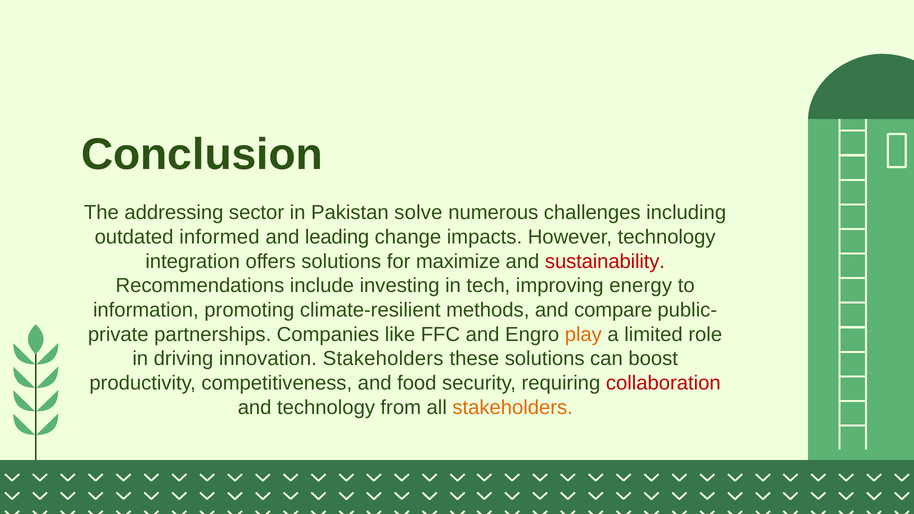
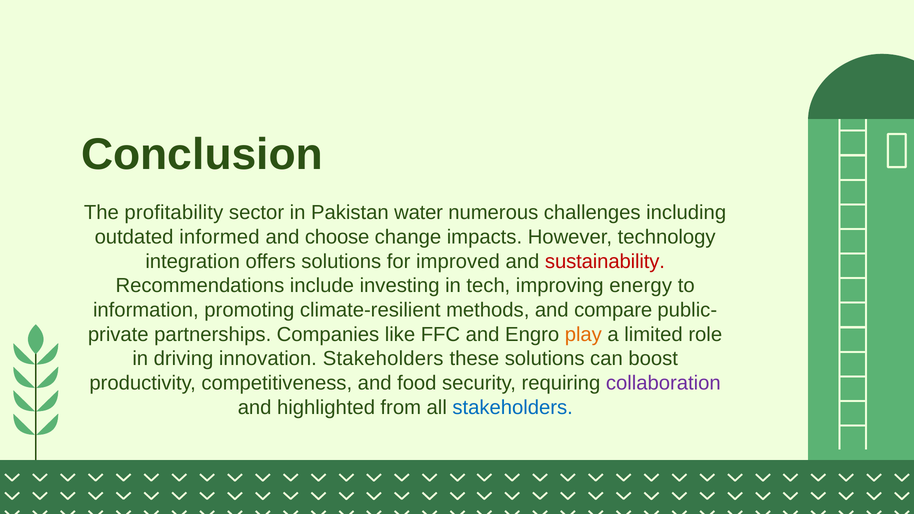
addressing: addressing -> profitability (174, 213)
solve: solve -> water (419, 213)
leading: leading -> choose (337, 237)
maximize: maximize -> improved (458, 261)
collaboration colour: red -> purple (663, 383)
and technology: technology -> highlighted (326, 408)
stakeholders colour: orange -> blue (513, 408)
